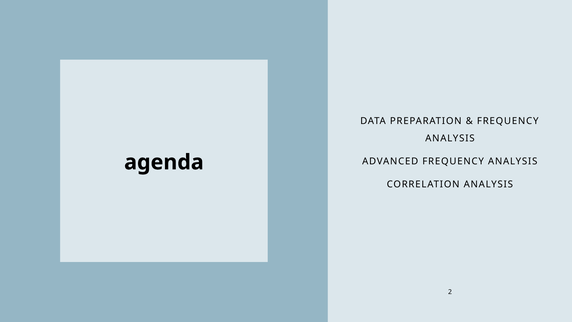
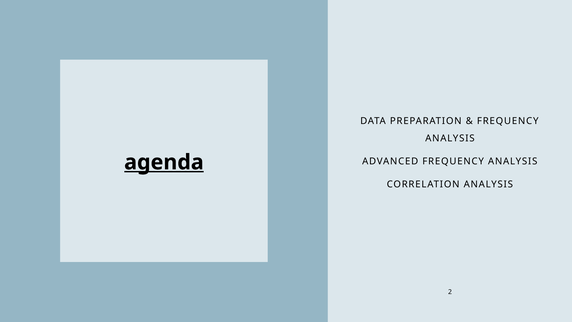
agenda underline: none -> present (164, 162)
